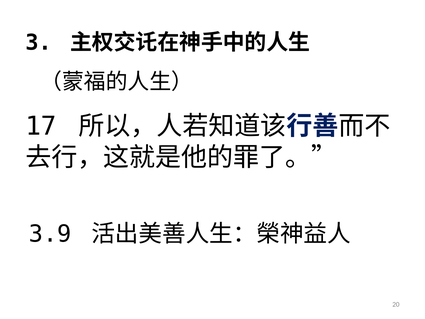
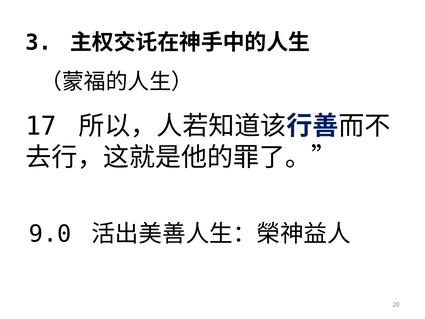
3.9: 3.9 -> 9.0 (50, 234)
